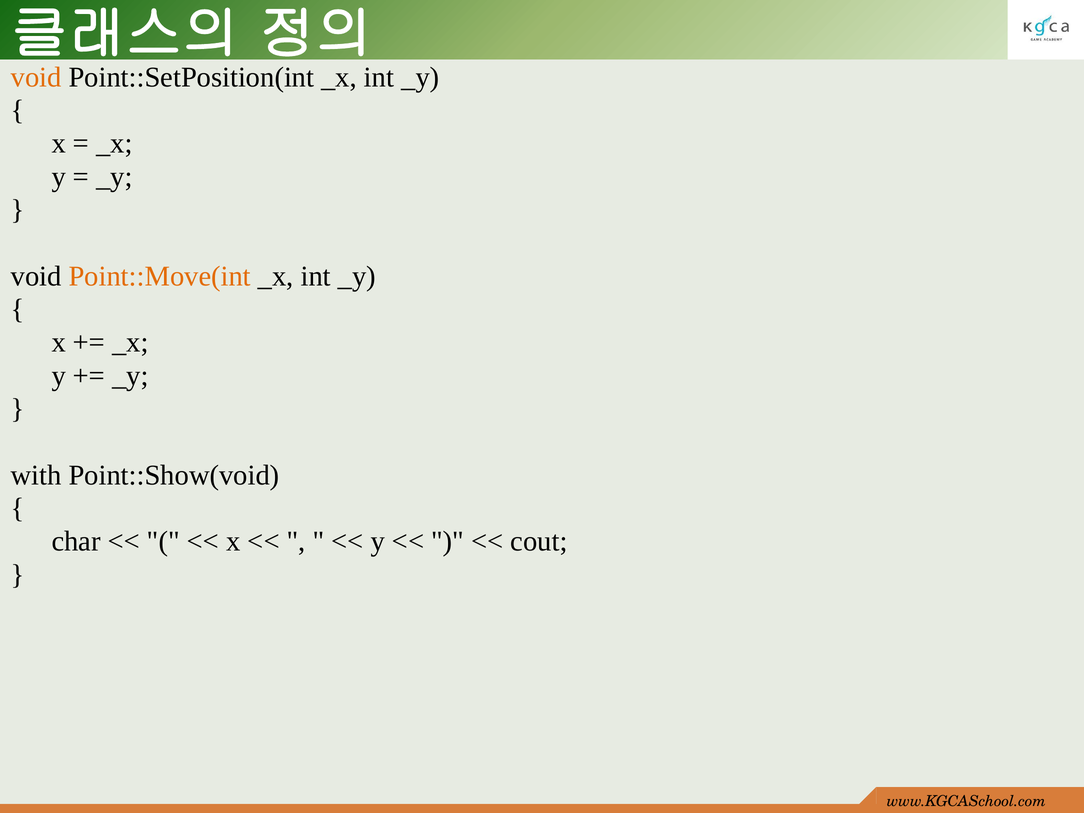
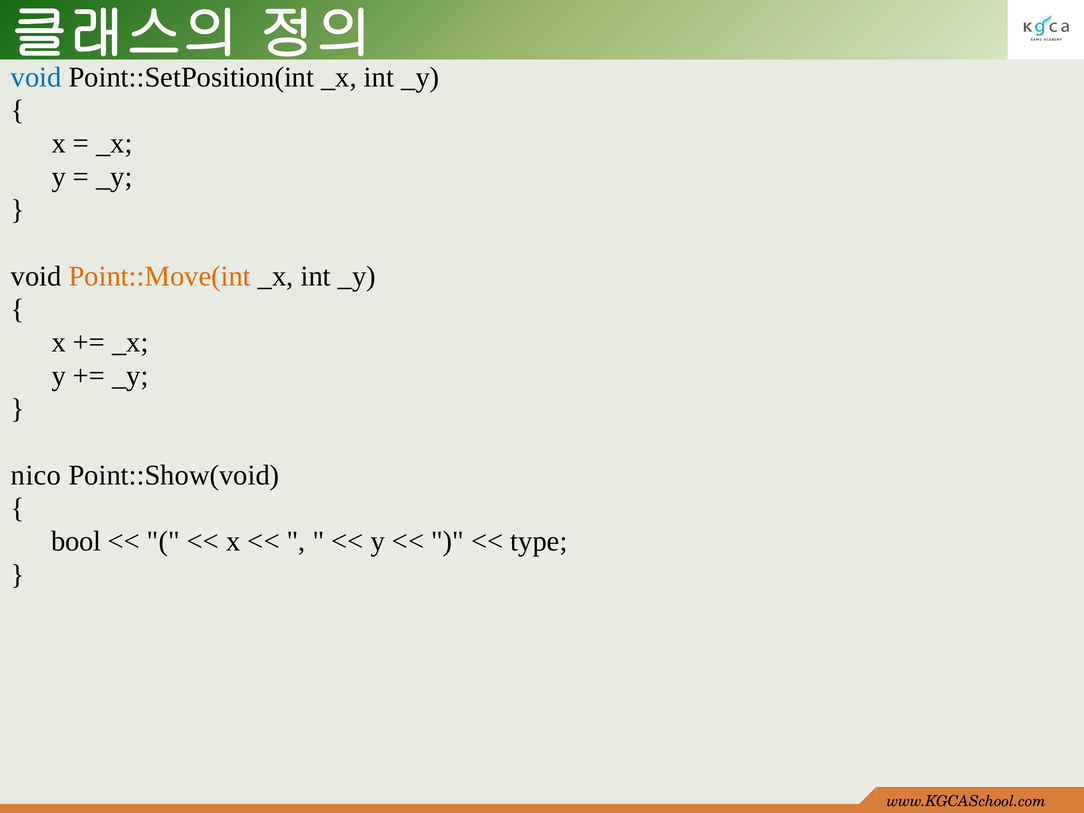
void colour: orange -> blue (36, 77)
with: with -> nico (36, 475)
char: char -> bool (76, 541)
cout: cout -> type (539, 541)
